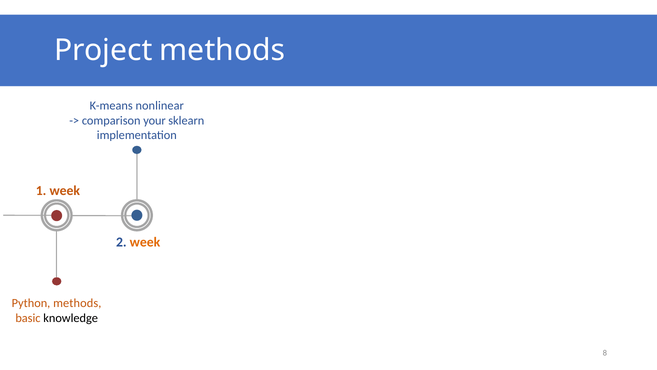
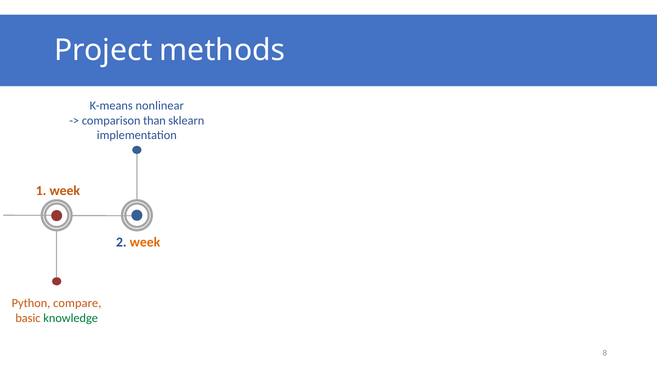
your: your -> than (154, 120)
Python methods: methods -> compare (77, 303)
knowledge colour: black -> green (71, 318)
